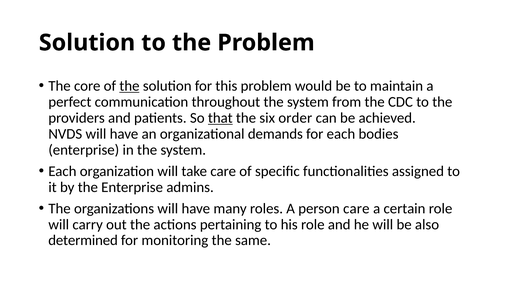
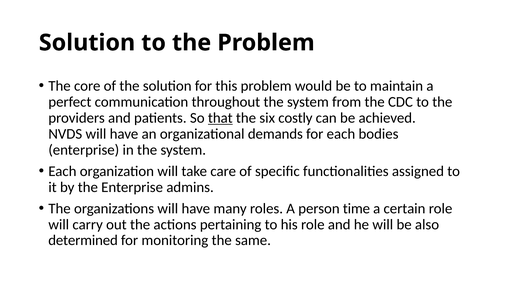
the underline: present -> none (129, 86)
order: order -> costly (295, 118)
person care: care -> time (356, 209)
